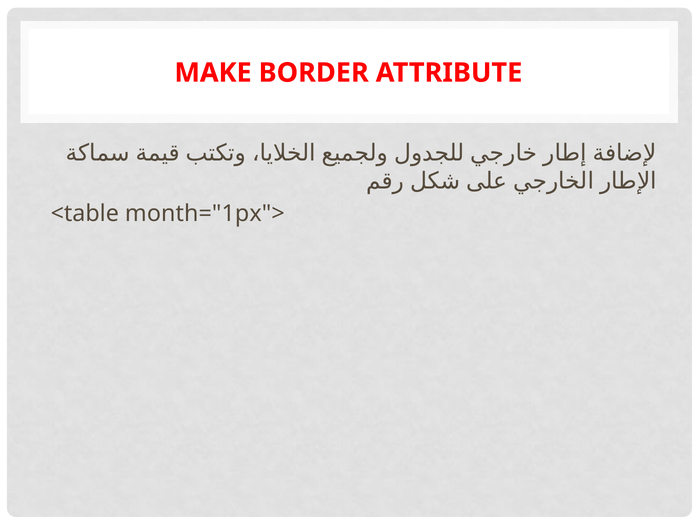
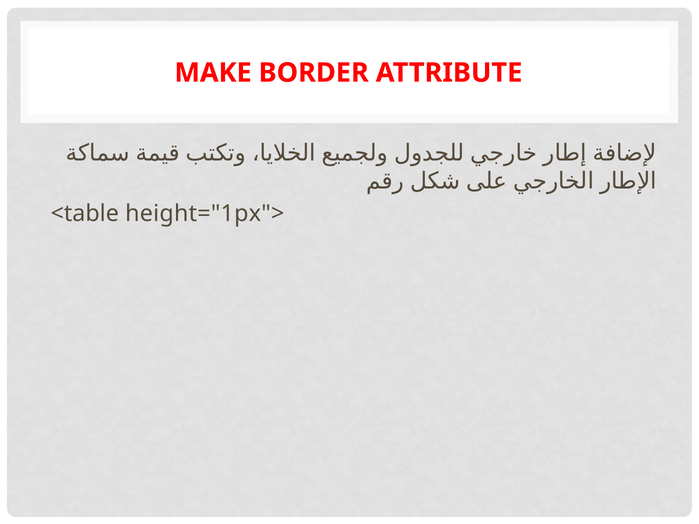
month="1px">: month="1px"> -> height="1px"> (205, 214)
